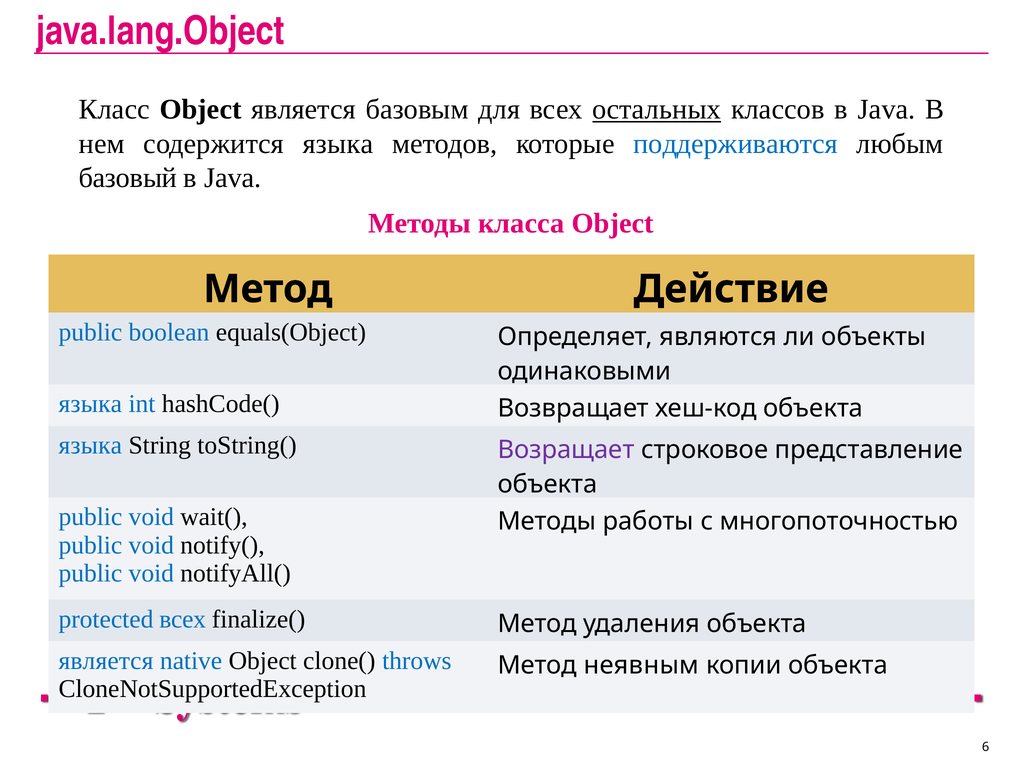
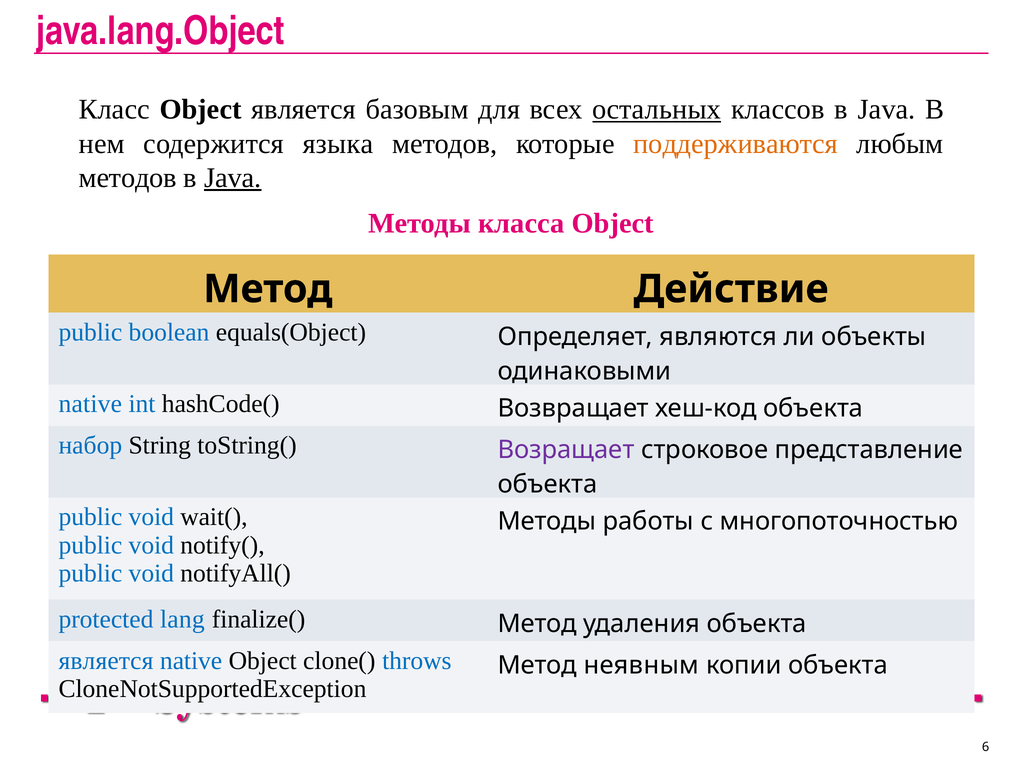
поддерживаются colour: blue -> orange (735, 144)
базовый: базовый -> методов (128, 178)
Java underline: none -> present (233, 178)
языка: языка -> native (90, 404)
языка: языка -> набор (90, 445)
protected всех: всех -> lang (182, 619)
